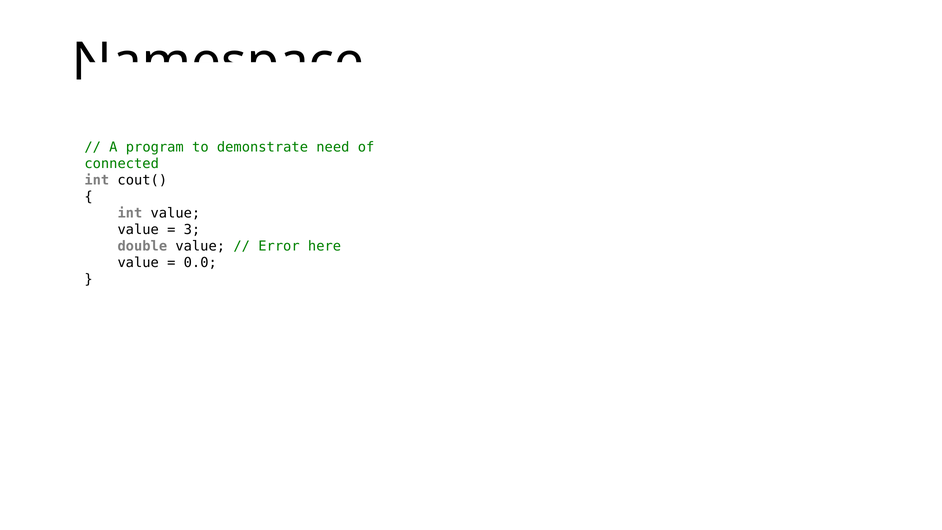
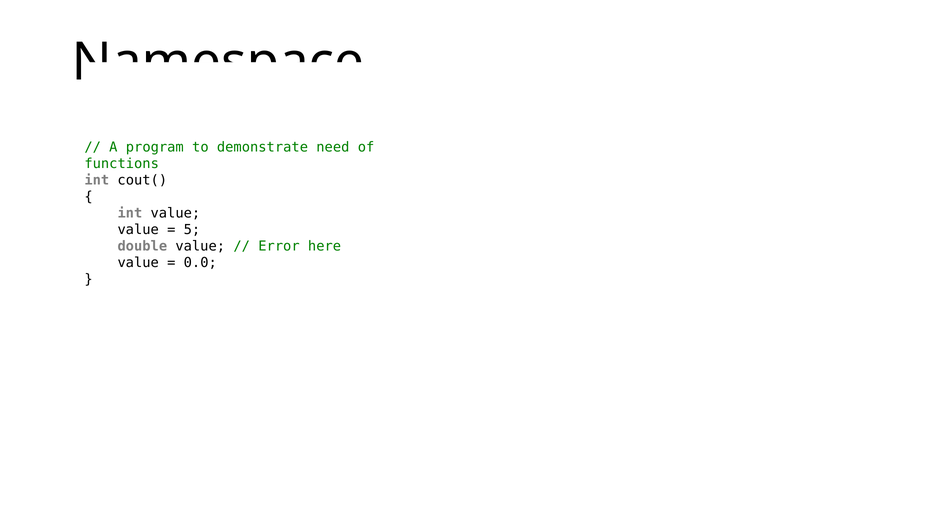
connected: connected -> functions (122, 164)
3: 3 -> 5 (192, 230)
